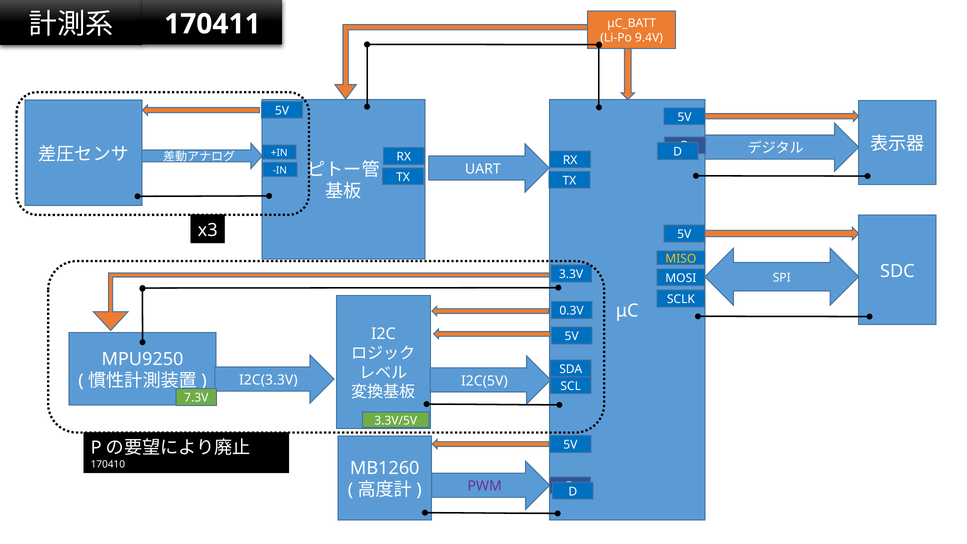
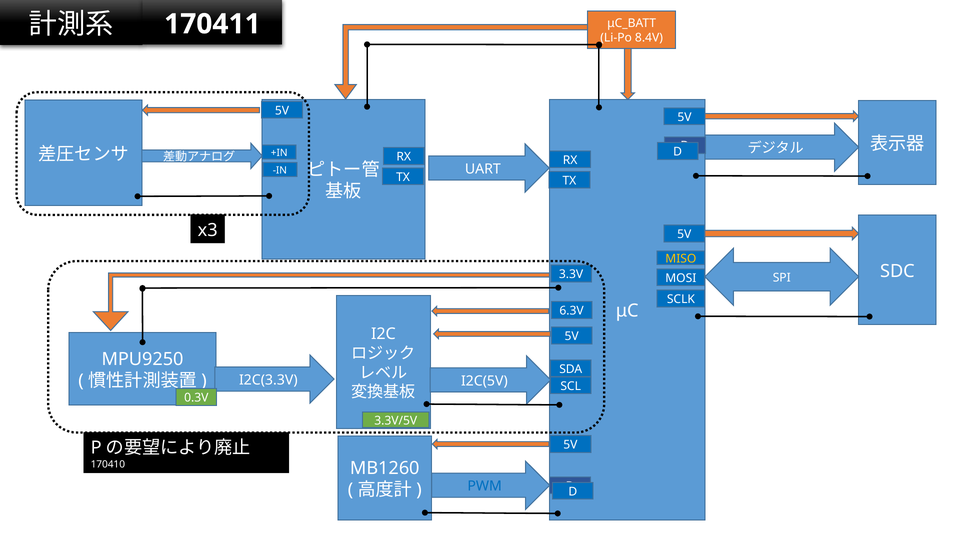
9.4V: 9.4V -> 8.4V (649, 38)
0.3V: 0.3V -> 6.3V (572, 311)
7.3V: 7.3V -> 0.3V (196, 398)
PWM colour: purple -> blue (485, 486)
